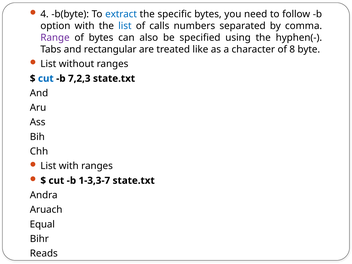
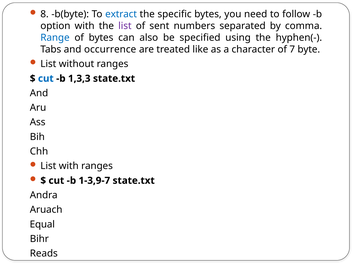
4: 4 -> 8 (45, 14)
list colour: blue -> purple (125, 26)
calls: calls -> sent (159, 26)
Range colour: purple -> blue (55, 38)
rectangular: rectangular -> occurrence (110, 49)
8: 8 -> 7 (292, 49)
7,2,3: 7,2,3 -> 1,3,3 (79, 79)
1-3,3-7: 1-3,3-7 -> 1-3,9-7 (94, 181)
